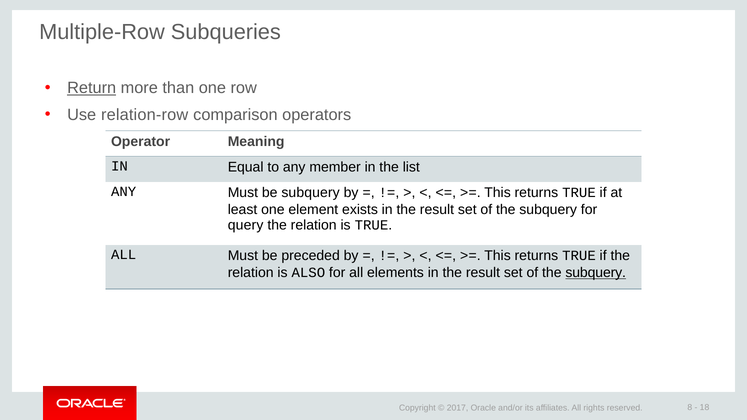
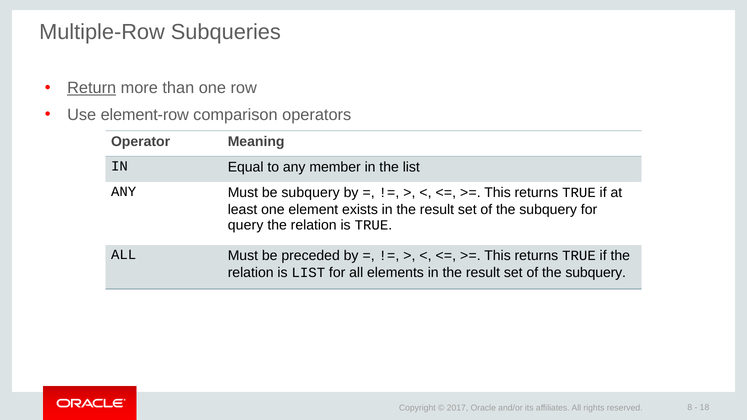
relation-row: relation-row -> element-row (145, 115)
is ALSO: ALSO -> LIST (308, 273)
subquery underline: present -> none (596, 273)
